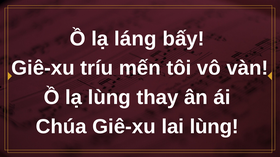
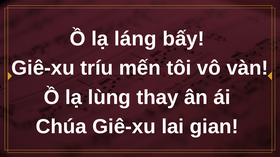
lai lùng: lùng -> gian (214, 127)
